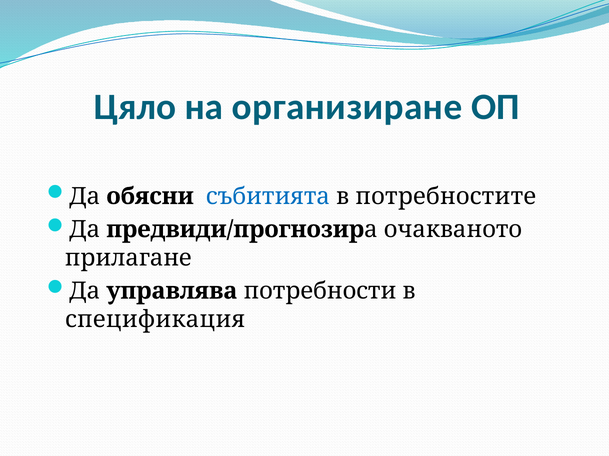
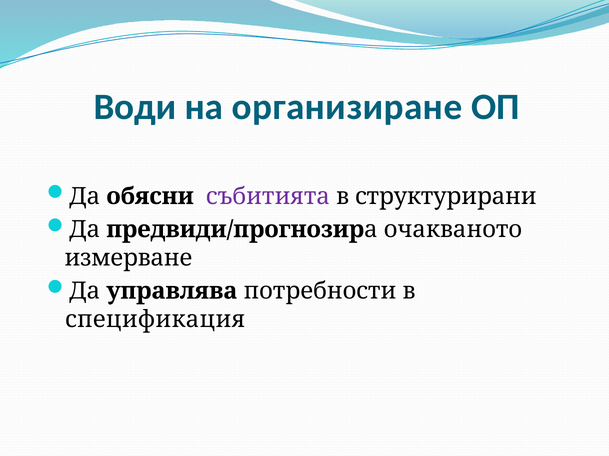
Цяло: Цяло -> Води (135, 107)
събитията colour: blue -> purple (268, 197)
потребностите: потребностите -> структурирани (446, 197)
прилагане: прилагане -> измерване (128, 258)
